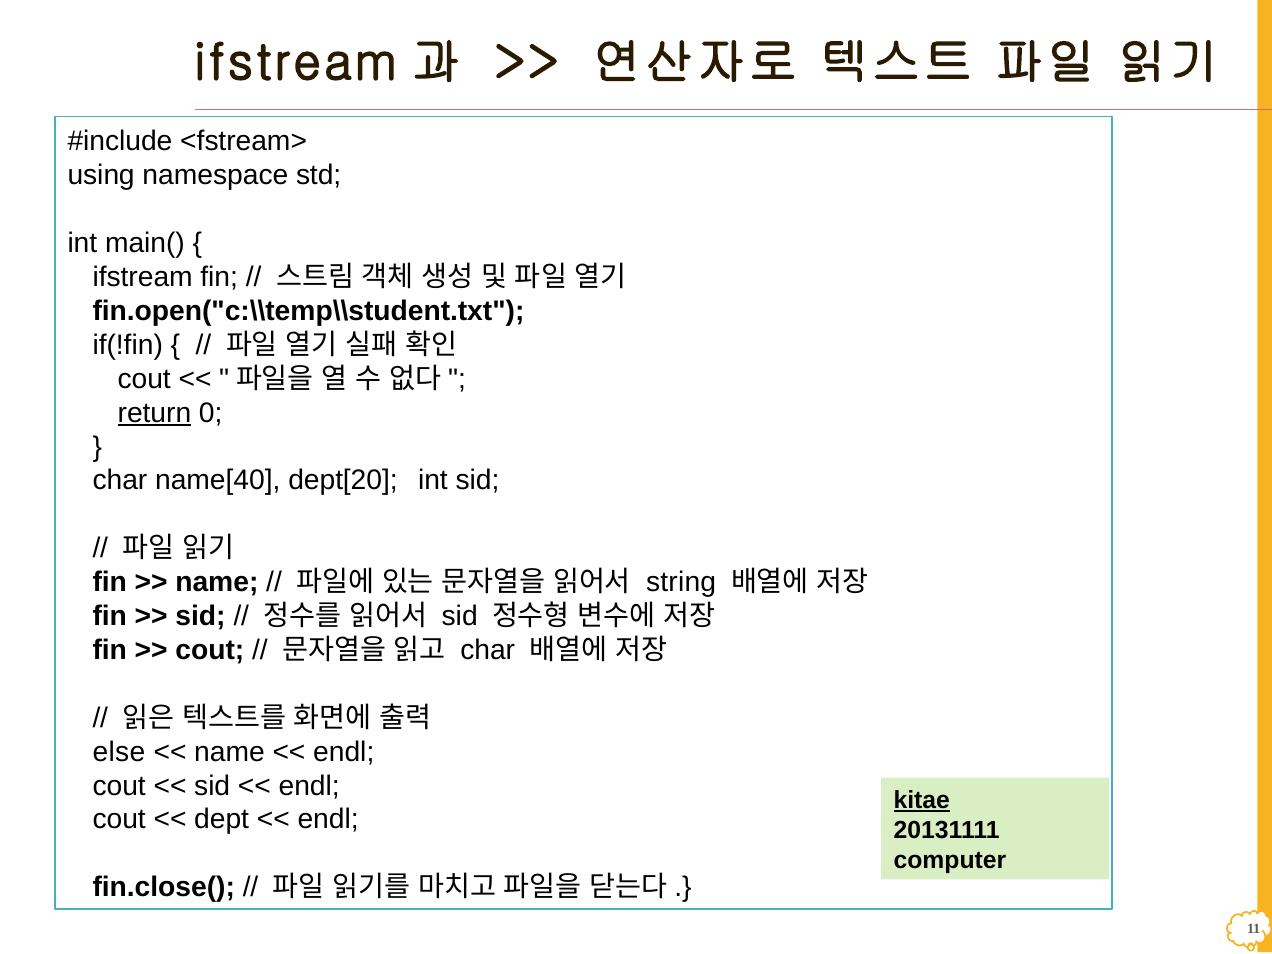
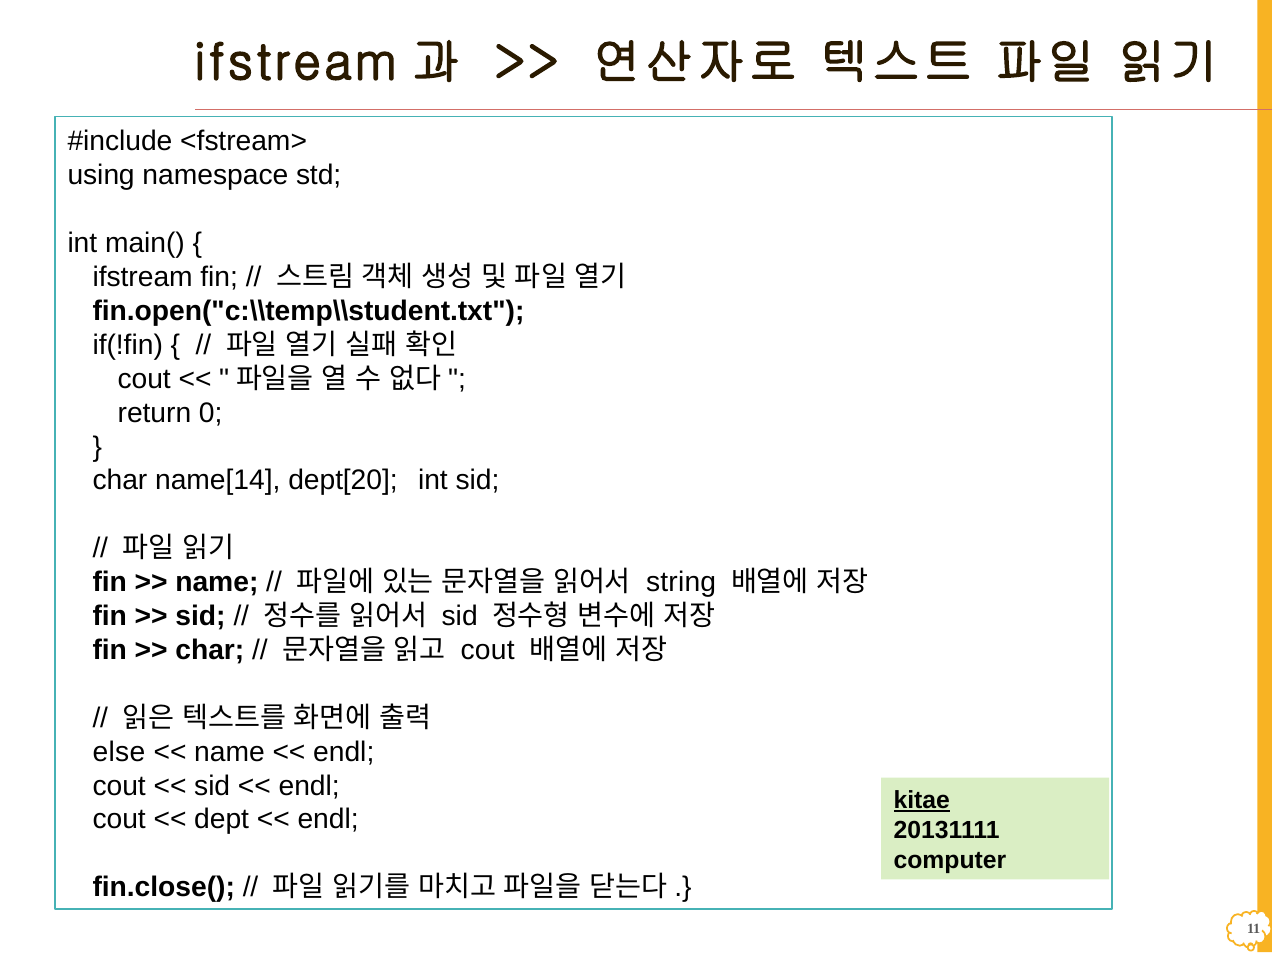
return underline: present -> none (154, 413)
name[40: name[40 -> name[14 (218, 481)
cout: cout -> char (210, 650)
char: char -> cout (488, 650)
